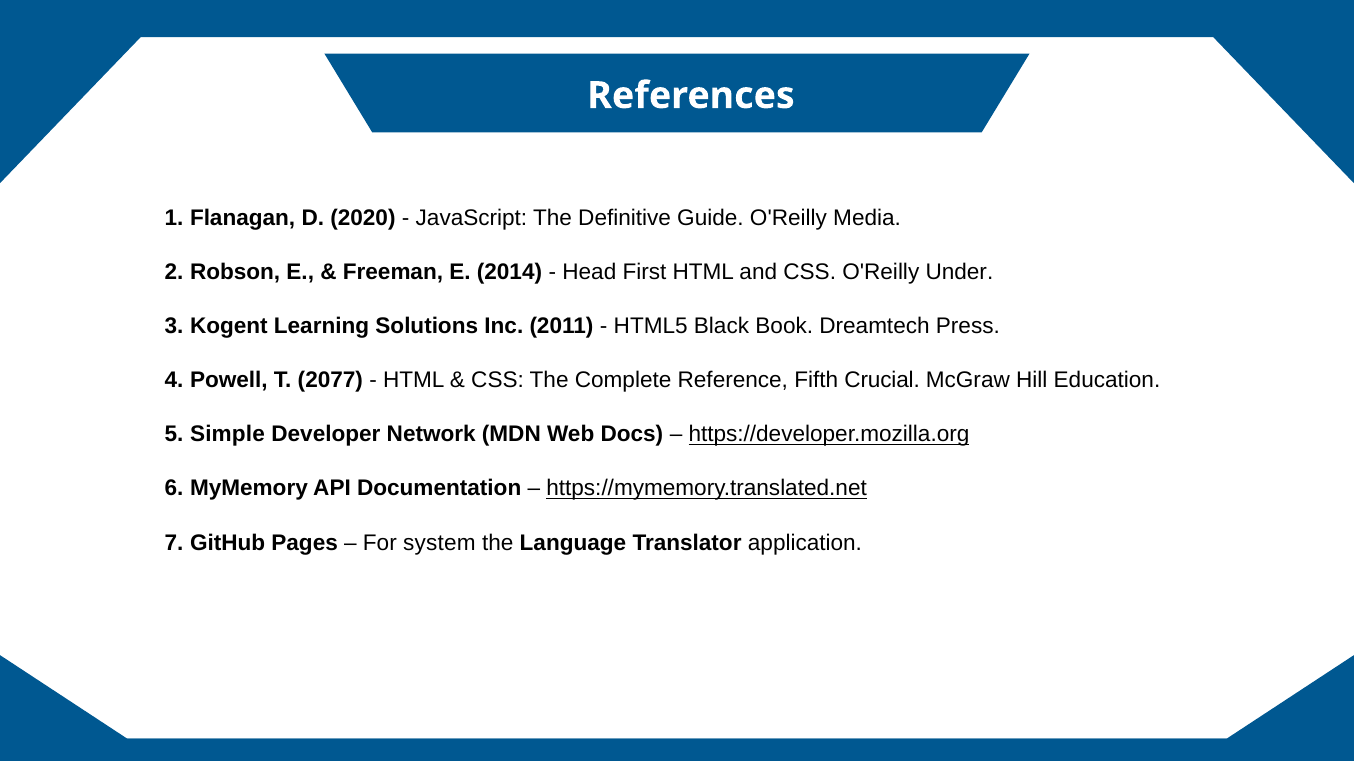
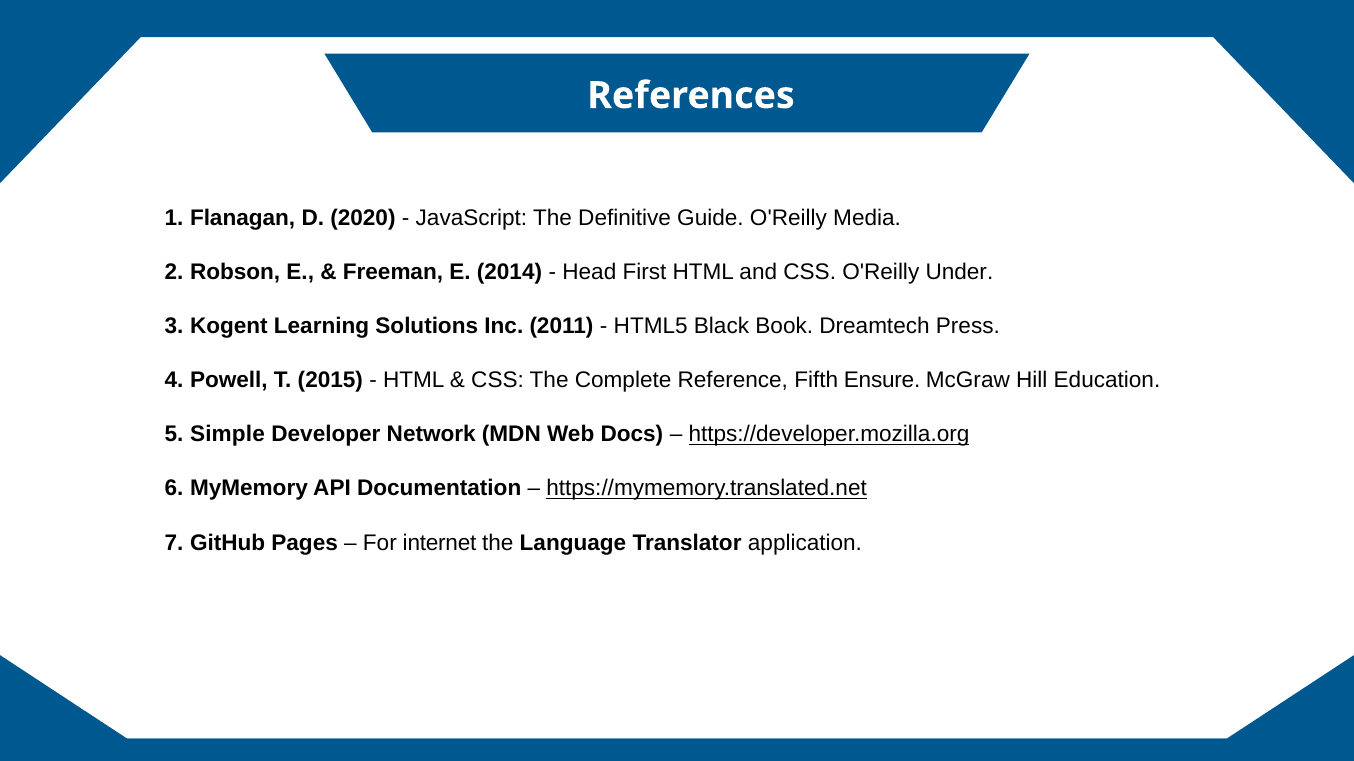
2077: 2077 -> 2015 (330, 381)
Crucial: Crucial -> Ensure (882, 381)
system: system -> internet (440, 543)
